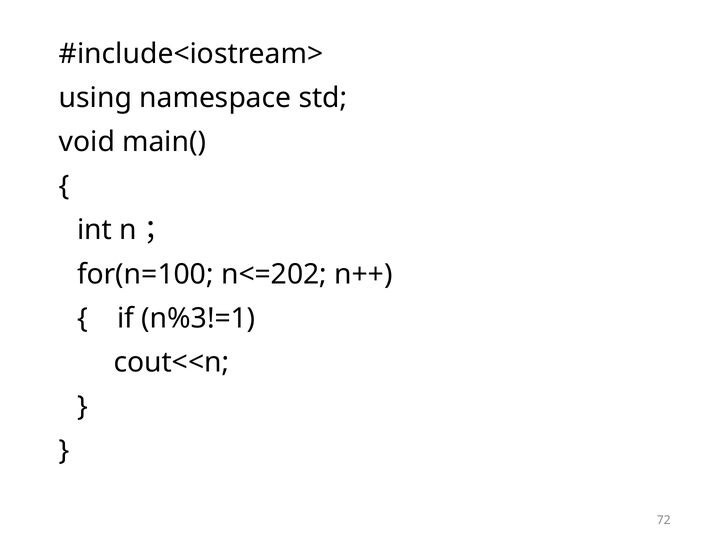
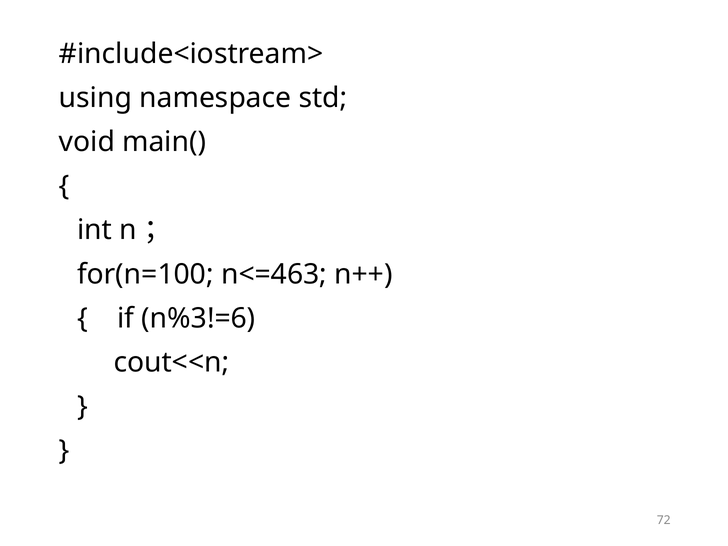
n<=202: n<=202 -> n<=463 (274, 274)
n%3!=1: n%3!=1 -> n%3!=6 (198, 318)
